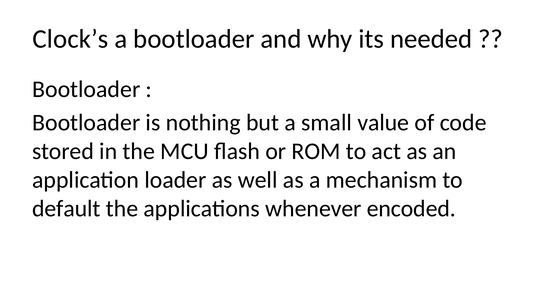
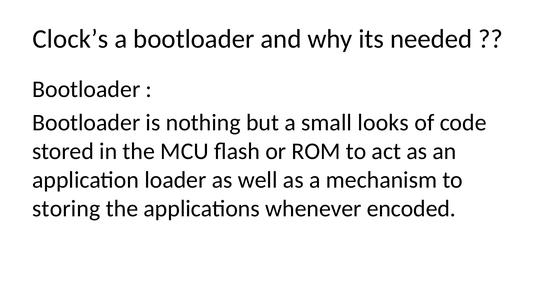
value: value -> looks (383, 122)
default: default -> storing (66, 208)
